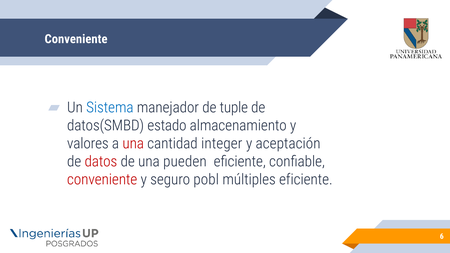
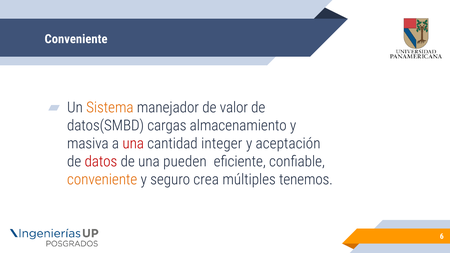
Sistema colour: blue -> orange (110, 108)
tuple: tuple -> valor (234, 108)
estado: estado -> cargas (167, 126)
valores: valores -> masiva (88, 144)
conveniente colour: red -> orange (102, 180)
pobl: pobl -> crea (206, 180)
múltiples eficiente: eficiente -> tenemos (306, 180)
